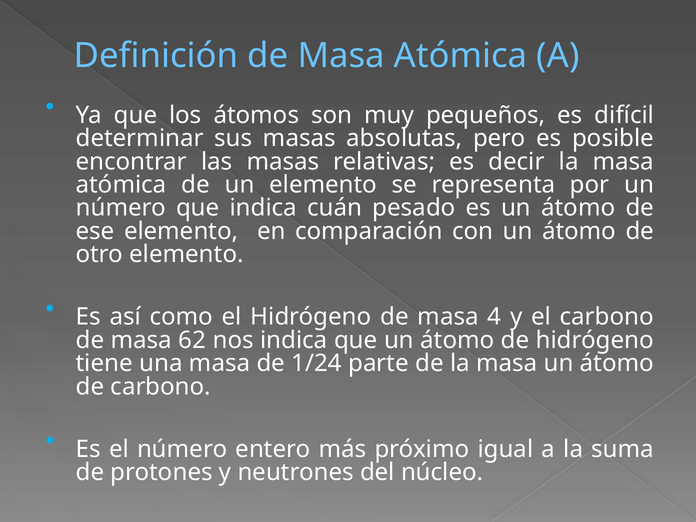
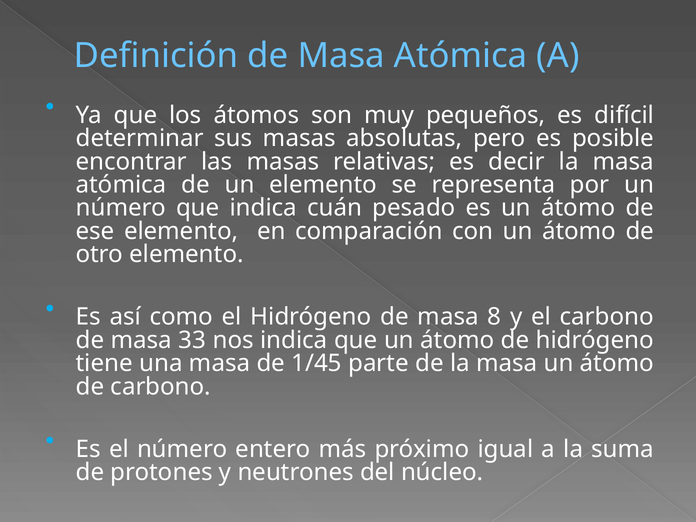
4: 4 -> 8 (494, 317)
62: 62 -> 33 (192, 340)
1/24: 1/24 -> 1/45 (317, 363)
